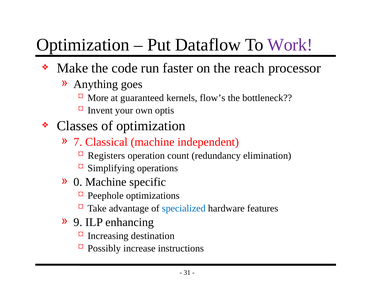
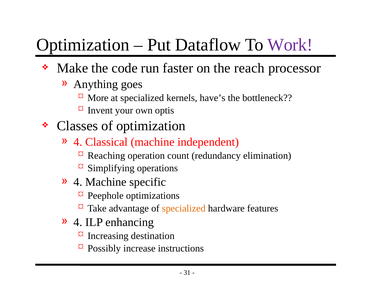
at guaranteed: guaranteed -> specialized (142, 98)
flow’s: flow’s -> have’s (213, 98)
7: 7 -> 4 (78, 142)
Registers: Registers -> Reaching (106, 156)
0: 0 -> 4 (78, 182)
specialized colour: blue -> orange (184, 209)
9: 9 -> 4 (78, 223)
